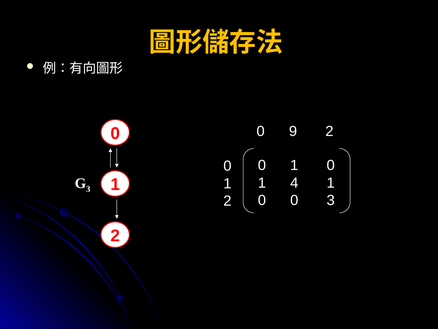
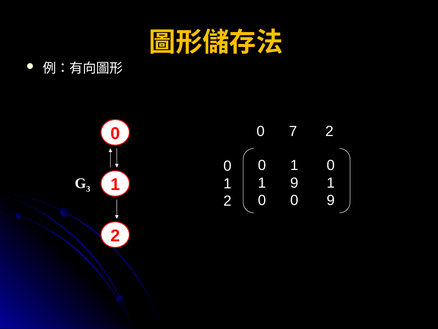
9: 9 -> 7 (293, 131)
1 4: 4 -> 9 (294, 183)
0 3: 3 -> 9 (331, 200)
